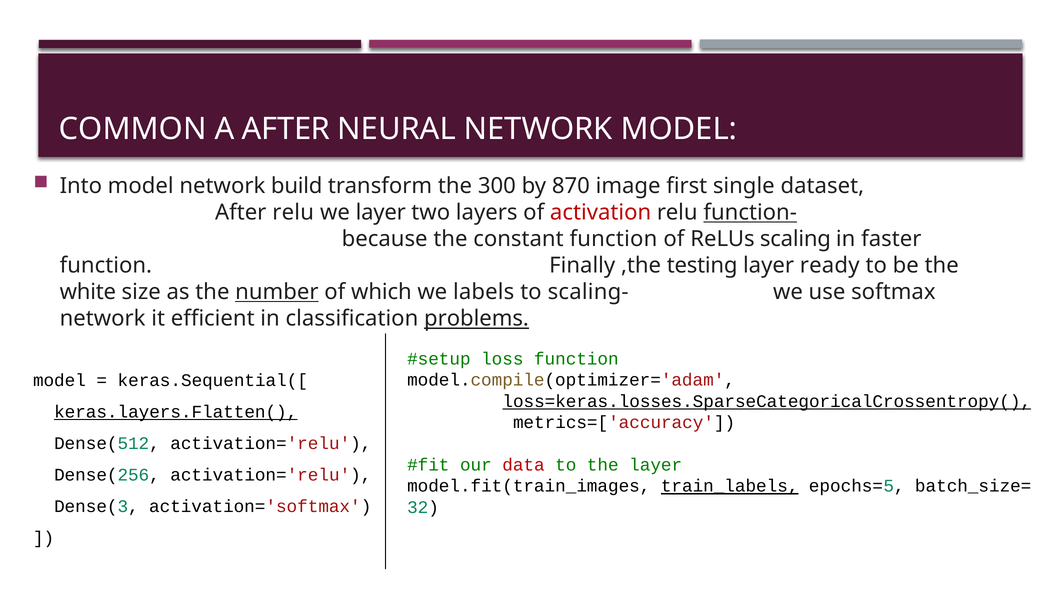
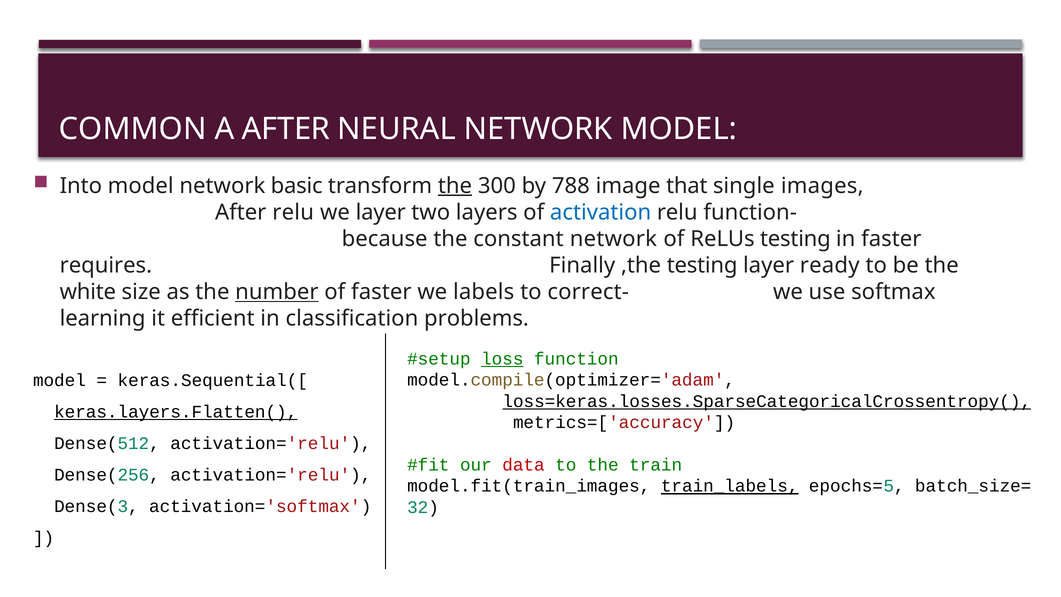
build: build -> basic (297, 186)
the underline: none -> present (455, 186)
870: 870 -> 788 (571, 186)
first: first -> that (687, 186)
dataset: dataset -> images (822, 186)
activation colour: red -> blue (601, 212)
function- underline: present -> none (750, 212)
constant function: function -> network (613, 239)
ReLUs scaling: scaling -> testing (795, 239)
function: function -> requires (106, 265)
of which: which -> faster (381, 292)
scaling-: scaling- -> correct- (588, 292)
network: network -> learning (103, 318)
problems underline: present -> none (477, 318)
loss underline: none -> present (502, 359)
the layer: layer -> train (656, 465)
